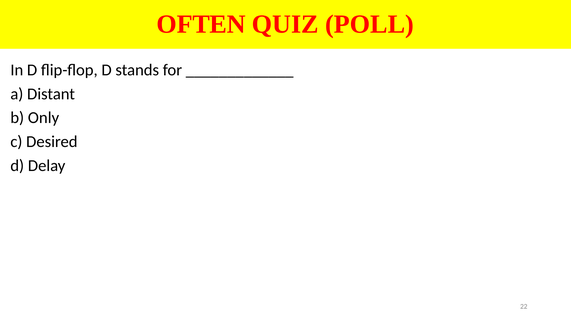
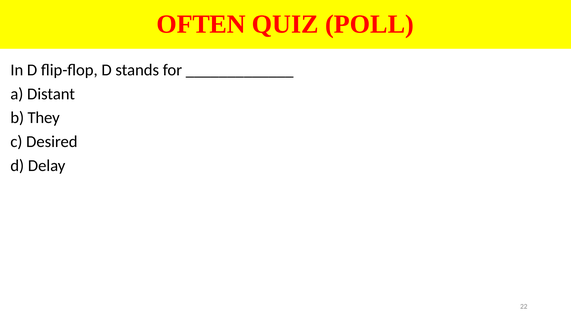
Only: Only -> They (44, 118)
